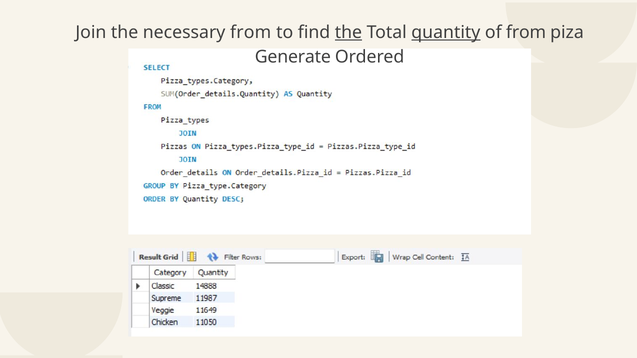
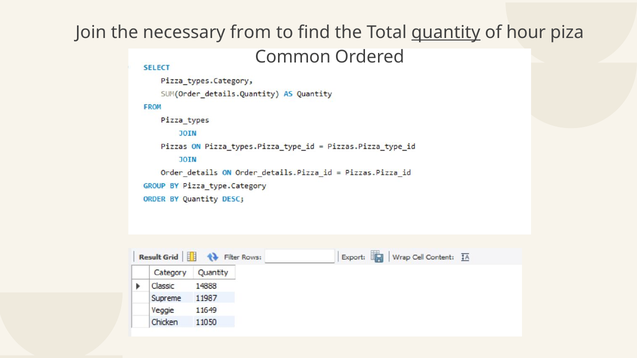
the underline: present -> none (348, 32)
of from: from -> hour (526, 32)
Generate: Generate -> Common (293, 57)
